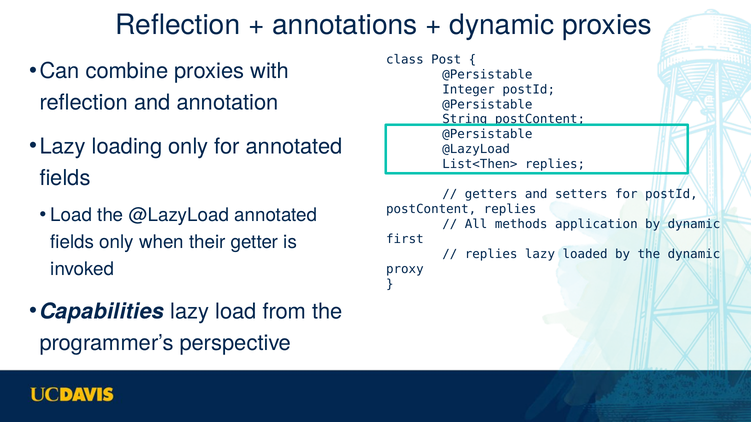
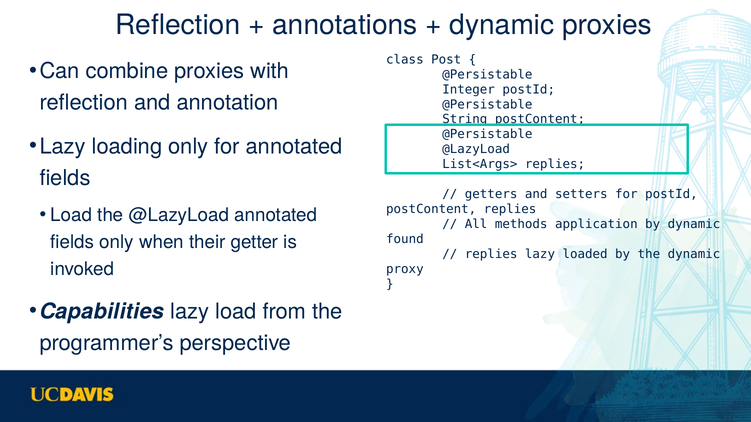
List<Then>: List<Then> -> List<Args> (480, 164)
first: first -> found (405, 239)
